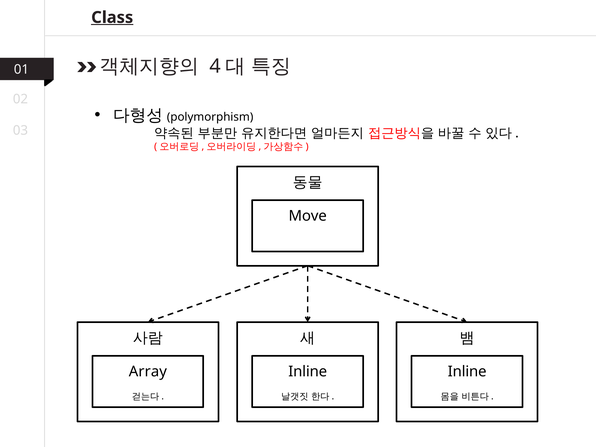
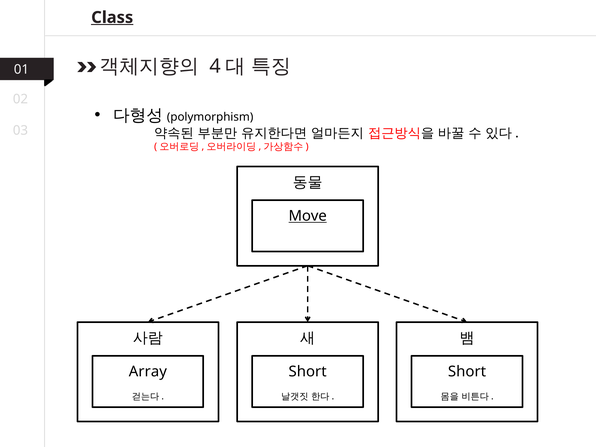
Move underline: none -> present (308, 216)
Inline: Inline -> Short (308, 372)
Inline: Inline -> Short (467, 372)
